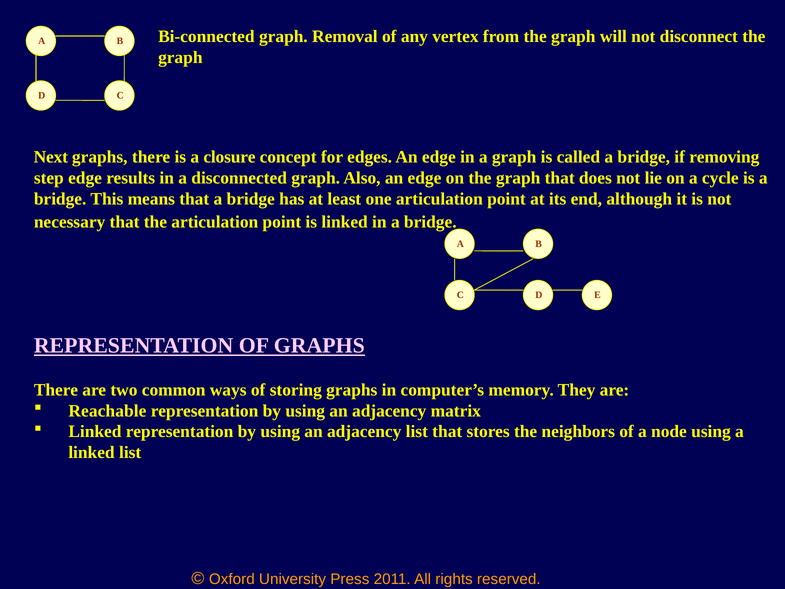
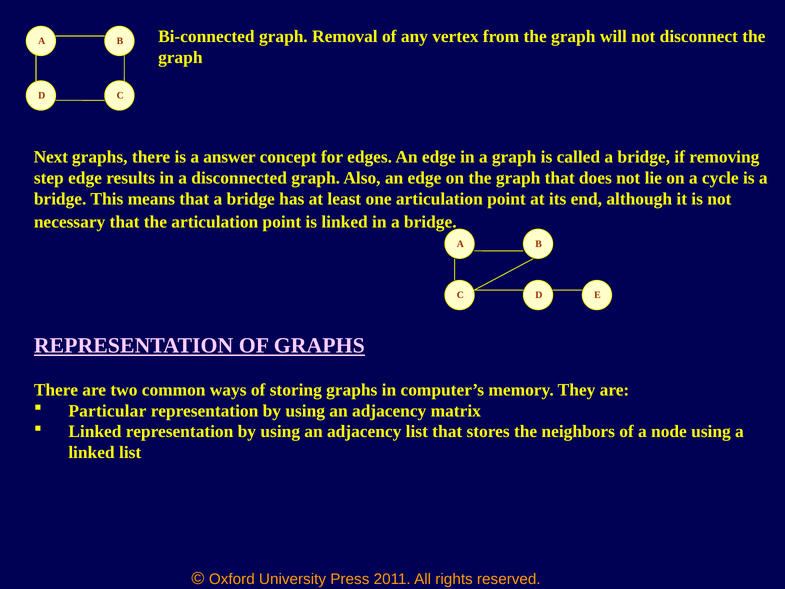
closure: closure -> answer (229, 157)
Reachable: Reachable -> Particular (107, 411)
